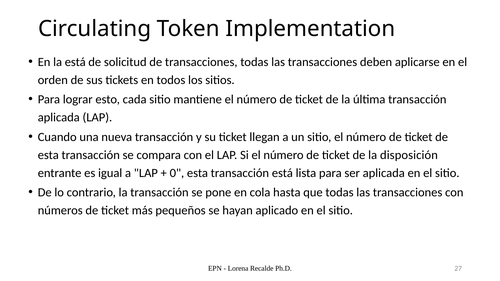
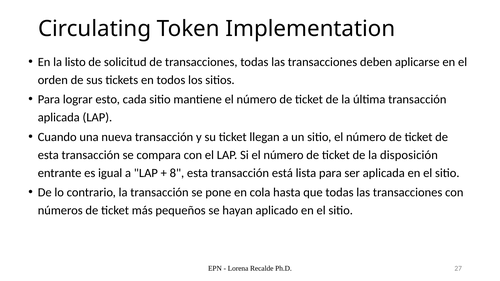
la está: está -> listo (75, 62)
0: 0 -> 8 (177, 173)
